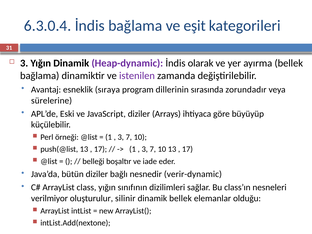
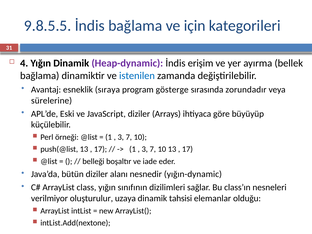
6.3.0.4: 6.3.0.4 -> 9.8.5.5 (48, 26)
eşit: eşit -> için (195, 26)
3: 3 -> 4 (24, 63)
olarak: olarak -> erişim (201, 63)
istenilen colour: purple -> blue (137, 76)
dillerinin: dillerinin -> gösterge (172, 90)
bağlı: bağlı -> alanı (119, 174)
verir-dynamic: verir-dynamic -> yığın-dynamic (193, 174)
silinir: silinir -> uzaya (125, 198)
dinamik bellek: bellek -> tahsisi (181, 198)
